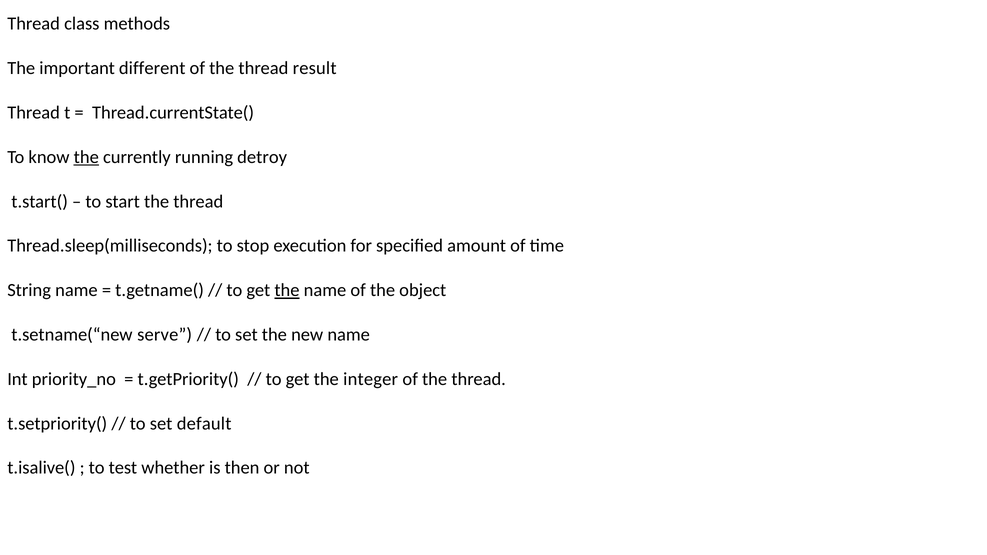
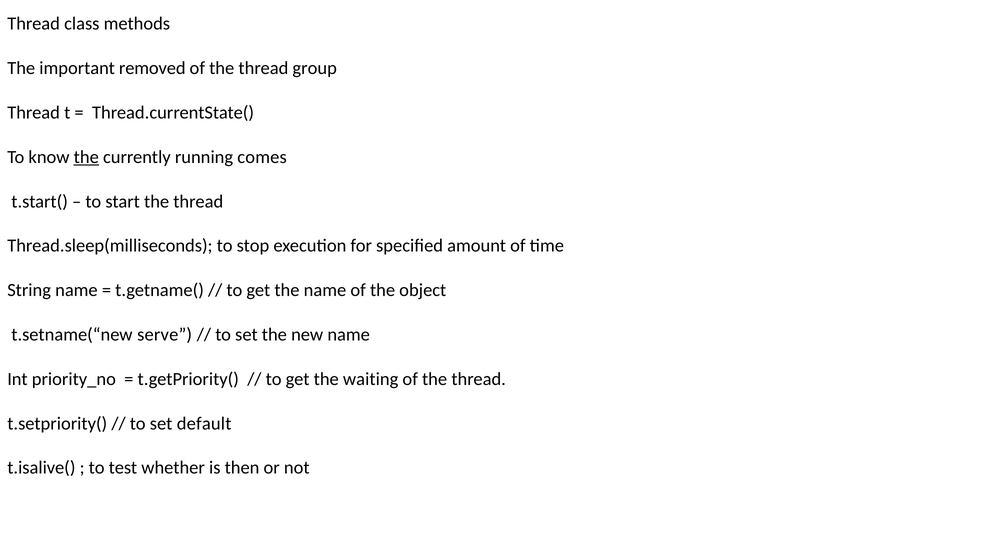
different: different -> removed (152, 68)
result: result -> group (315, 68)
detroy: detroy -> comes (262, 157)
the underline: present -> none (287, 290)
integer: integer -> waiting (371, 379)
